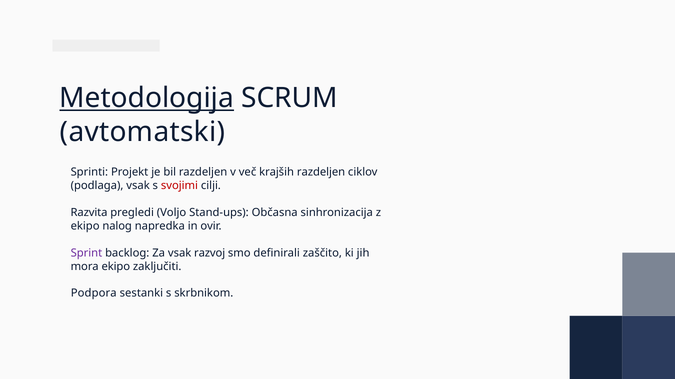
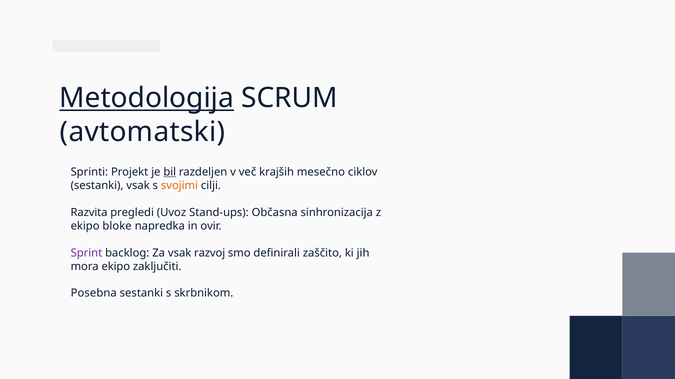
bil underline: none -> present (170, 172)
krajših razdeljen: razdeljen -> mesečno (321, 172)
podlaga: podlaga -> sestanki (97, 186)
svojimi colour: red -> orange (179, 186)
Voljo: Voljo -> Uvoz (171, 213)
nalog: nalog -> bloke (117, 226)
Podpora: Podpora -> Posebna (94, 294)
